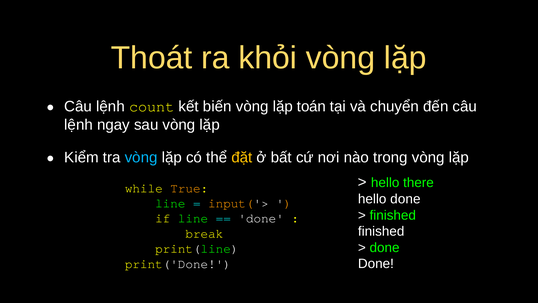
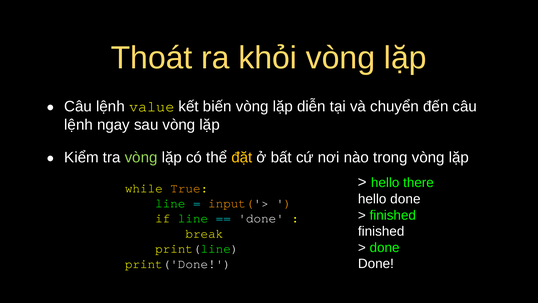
count: count -> value (152, 106)
toán: toán -> diễn (311, 106)
vòng colour: light blue -> light green (141, 157)
